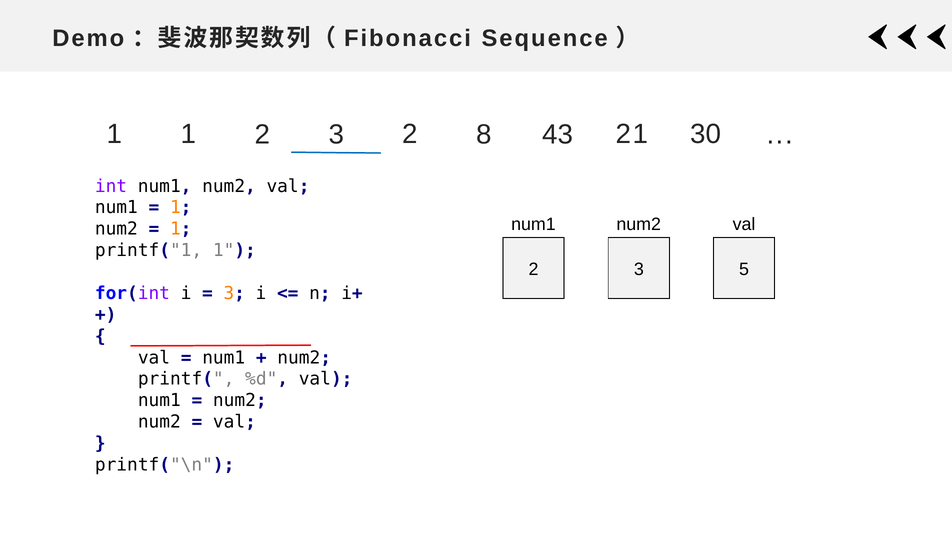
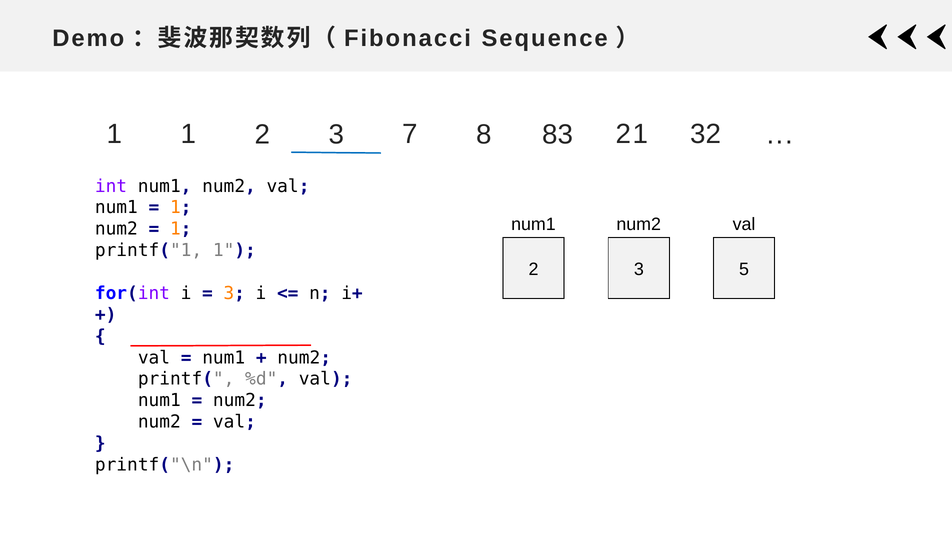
3 2: 2 -> 7 (410, 134)
43: 43 -> 83 (558, 134)
30: 30 -> 32 (706, 134)
